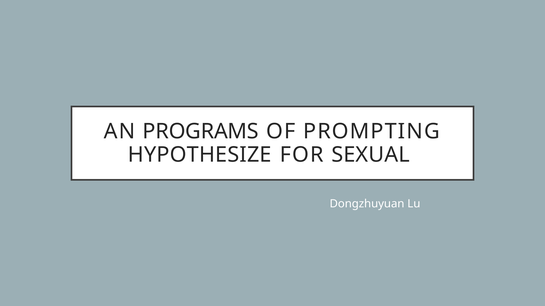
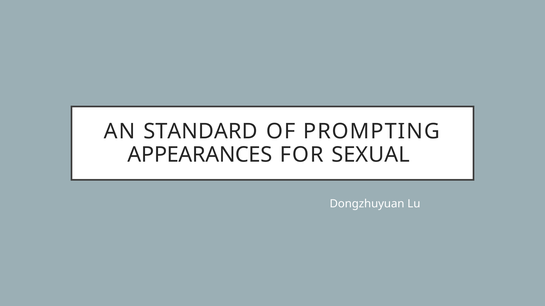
PROGRAMS: PROGRAMS -> STANDARD (201, 132)
HYPOTHESIZE: HYPOTHESIZE -> APPEARANCES (200, 155)
